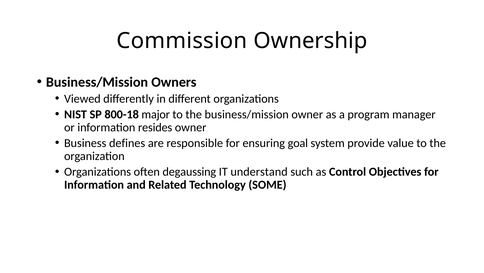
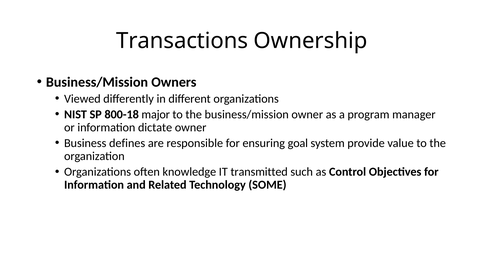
Commission: Commission -> Transactions (182, 41)
resides: resides -> dictate (155, 127)
degaussing: degaussing -> knowledge (189, 171)
understand: understand -> transmitted (259, 171)
